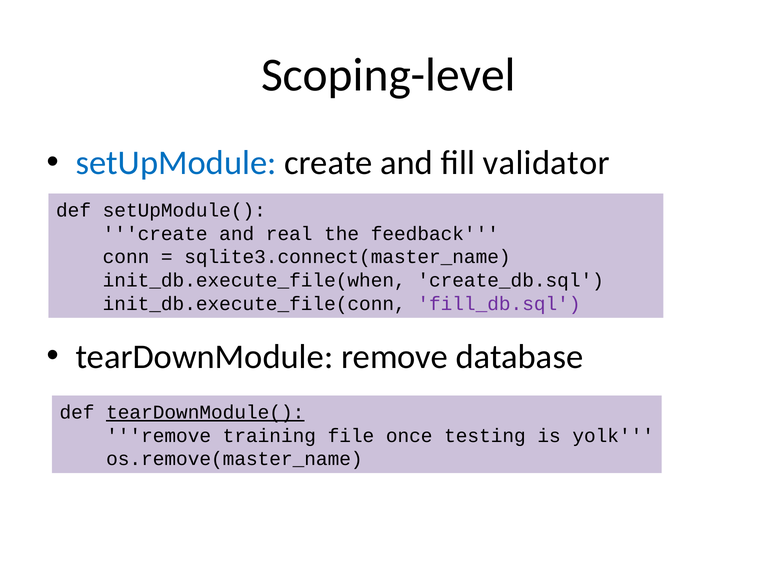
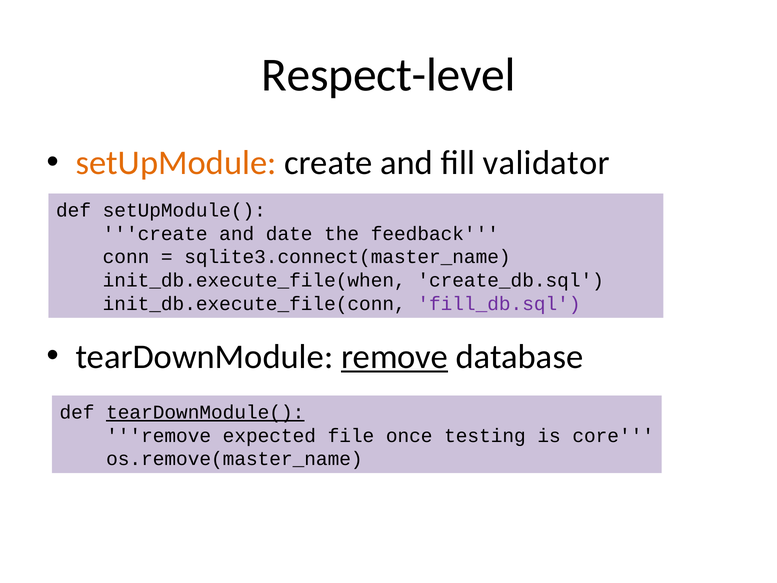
Scoping-level: Scoping-level -> Respect-level (388, 75)
setUpModule colour: blue -> orange (176, 163)
real: real -> date (289, 234)
remove underline: none -> present (395, 356)
training: training -> expected (269, 436)
yolk: yolk -> core (613, 436)
